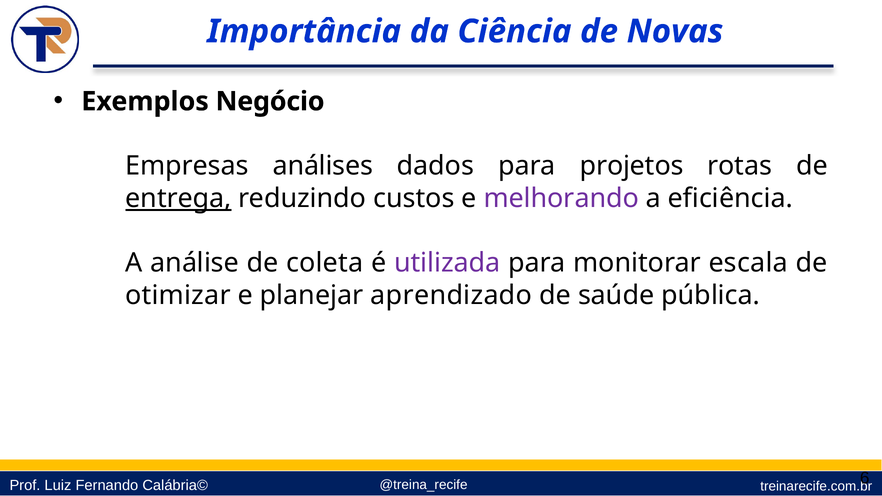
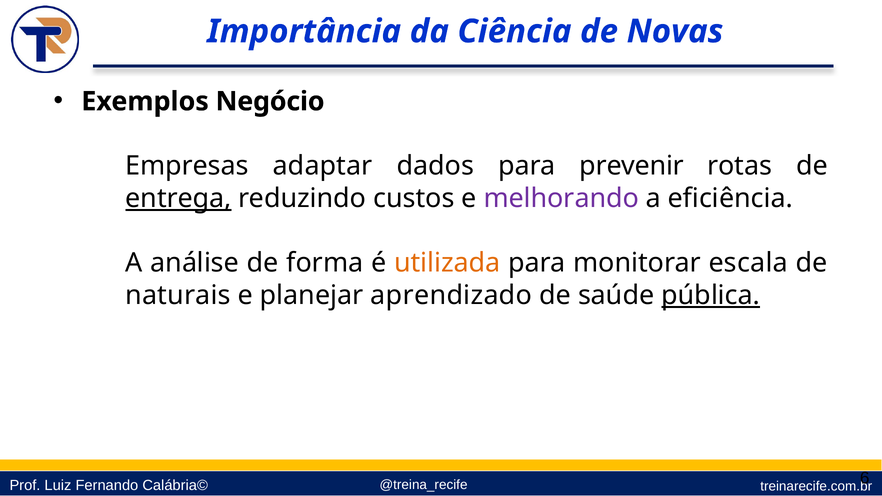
análises: análises -> adaptar (323, 166)
projetos: projetos -> prevenir (632, 166)
coleta: coleta -> forma (325, 263)
utilizada colour: purple -> orange (447, 263)
otimizar: otimizar -> naturais (178, 295)
pública underline: none -> present (711, 295)
